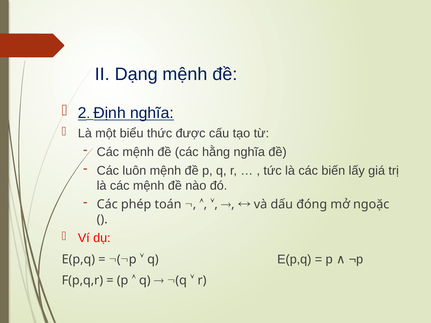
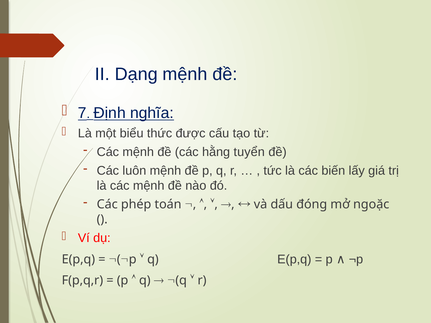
2: 2 -> 7 (82, 113)
hằng nghĩa: nghĩa -> tuyển (249, 152)
